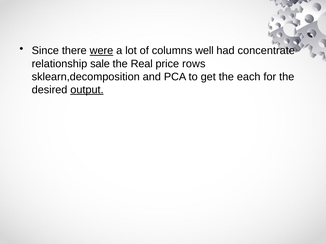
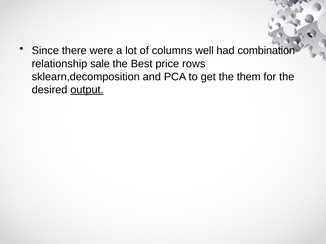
were underline: present -> none (101, 51)
concentrate: concentrate -> combination (266, 51)
Real: Real -> Best (142, 64)
each: each -> them (249, 77)
